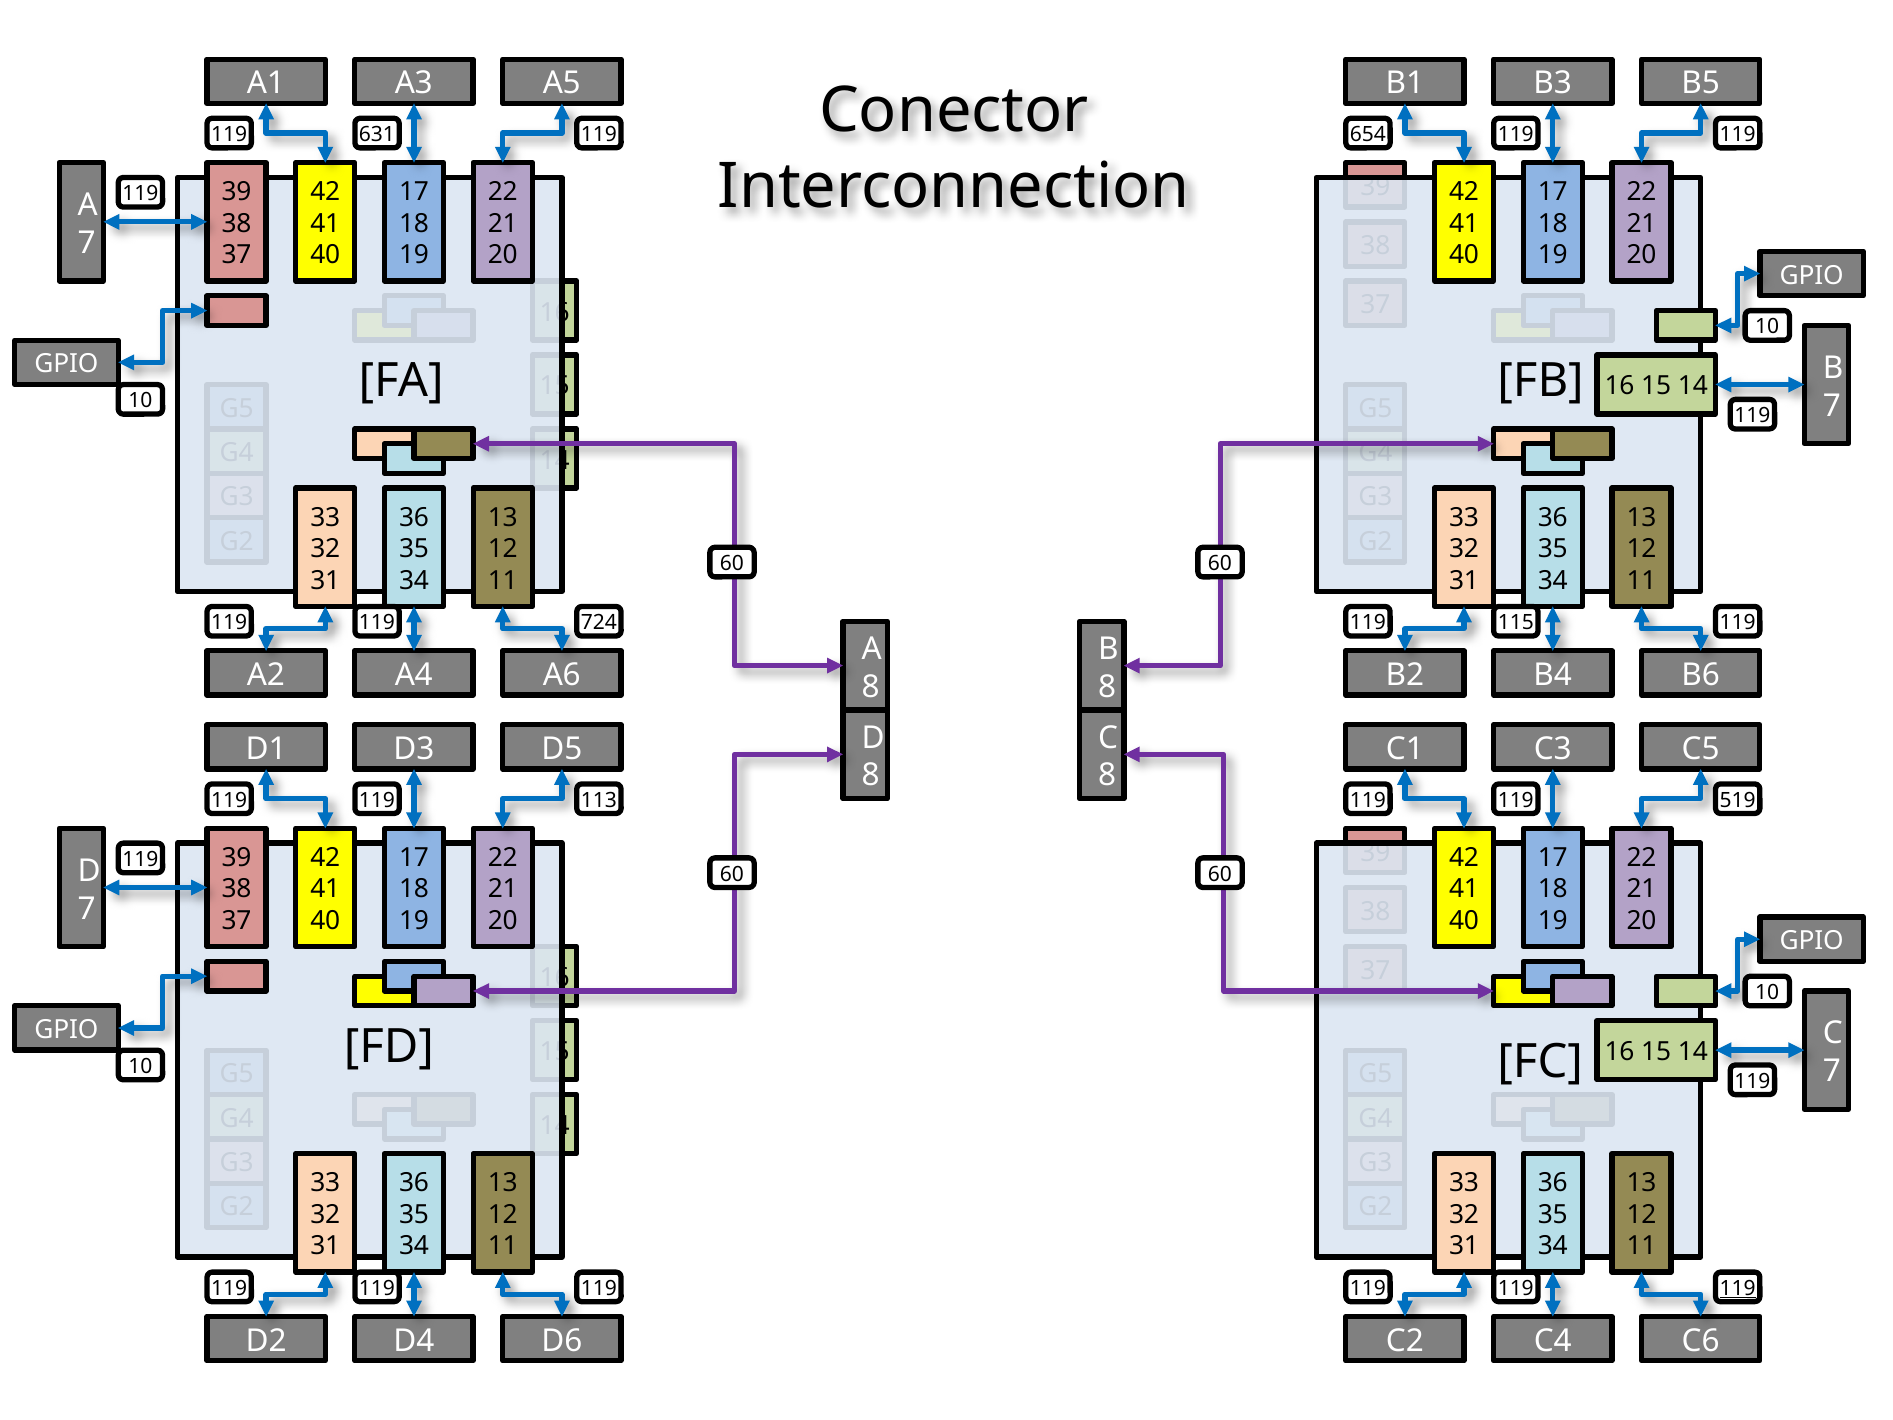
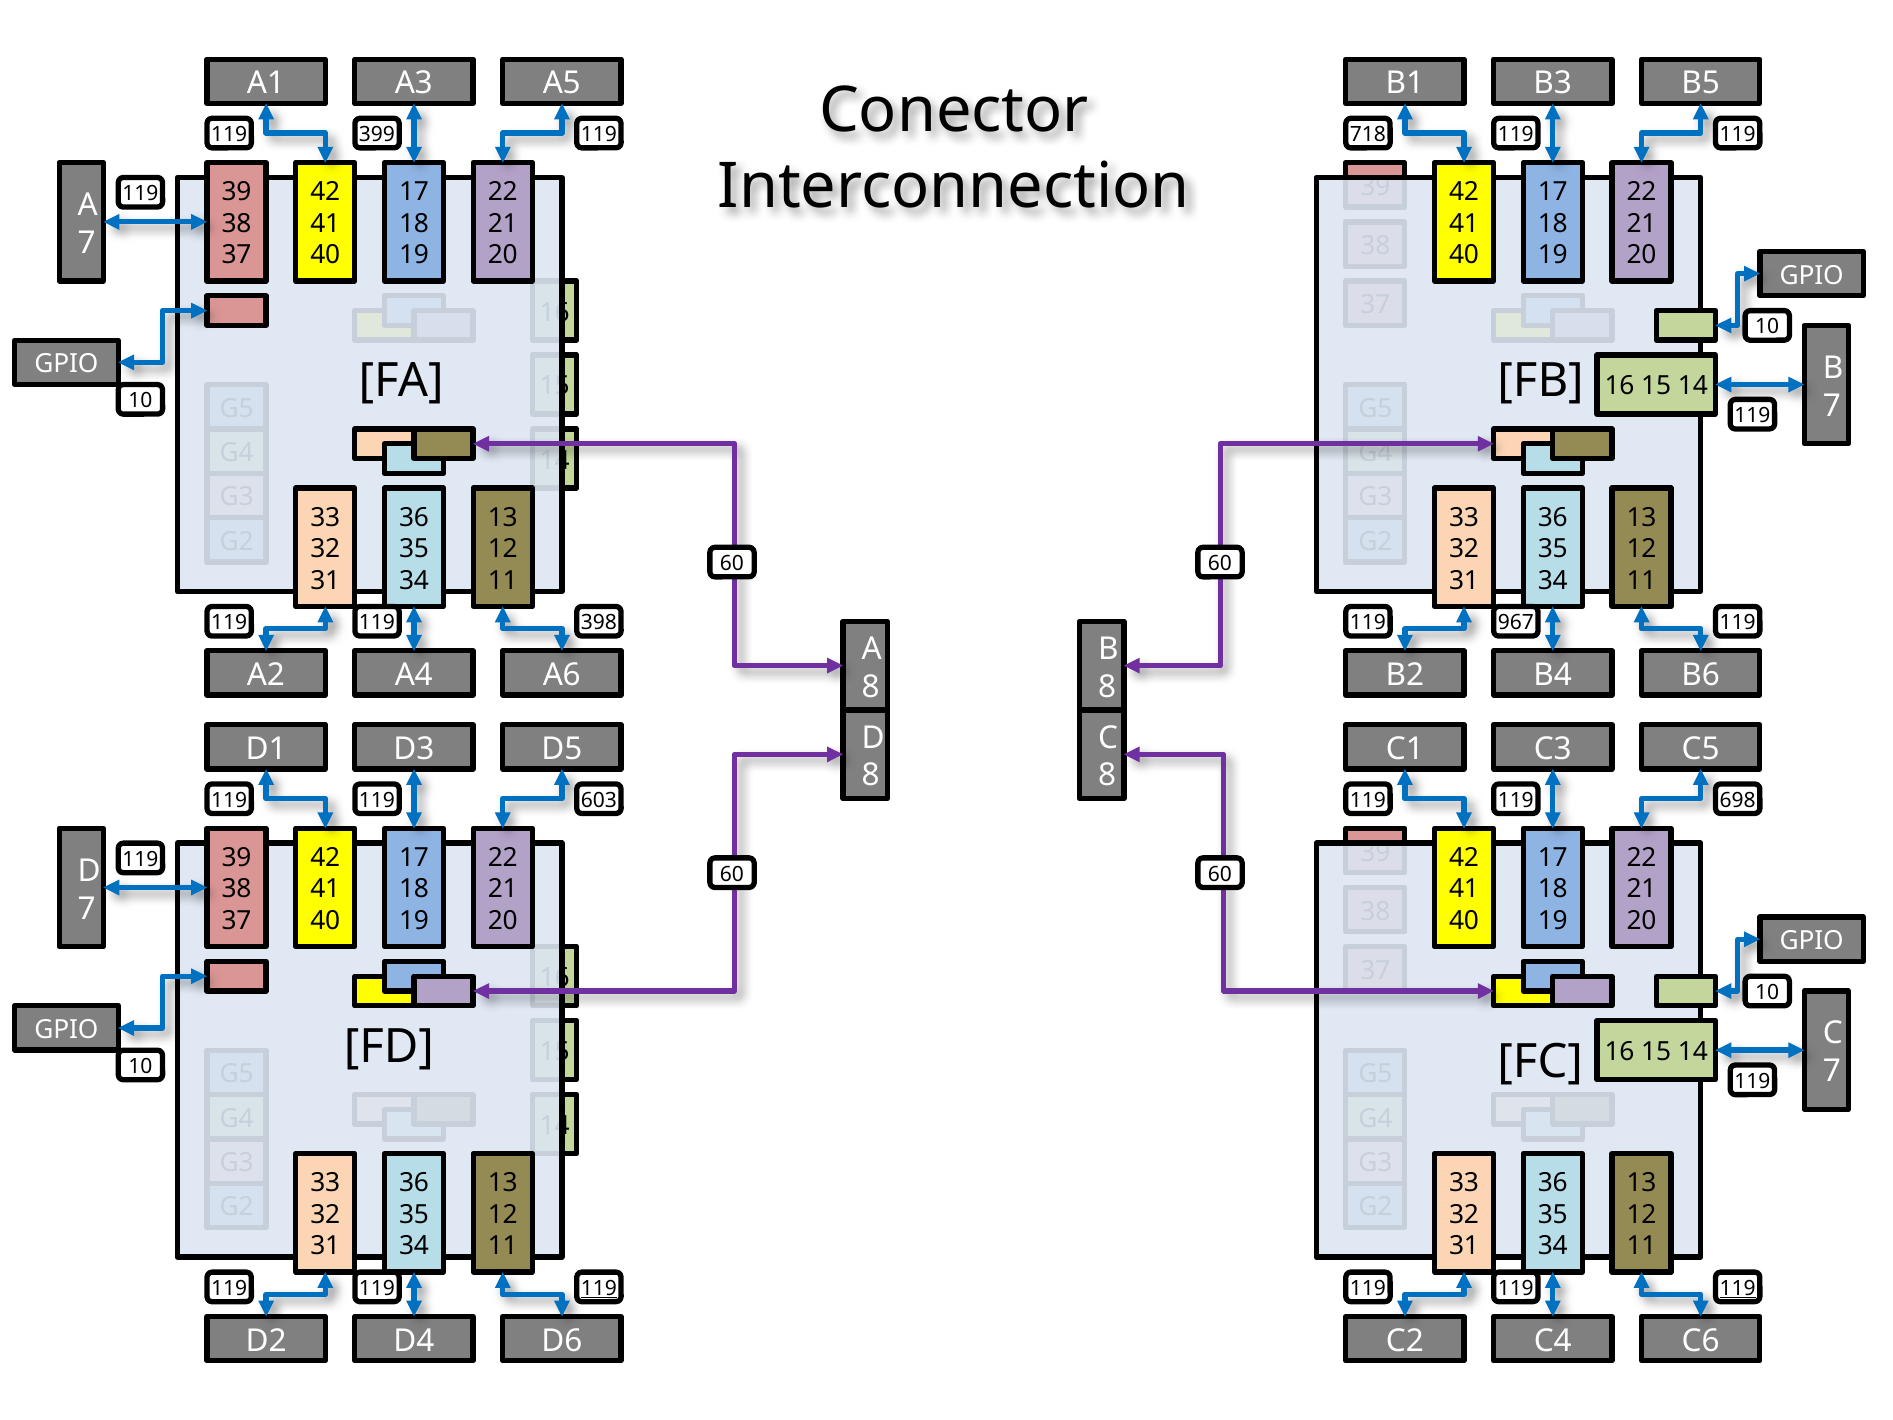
631: 631 -> 399 (377, 135)
654: 654 -> 718 (1368, 135)
724: 724 -> 398 (599, 623)
115: 115 -> 967 (1516, 623)
113: 113 -> 603 (599, 800)
519: 519 -> 698 (1738, 800)
119 underline: none -> present (599, 1288)
